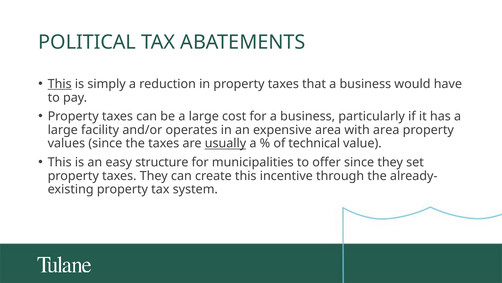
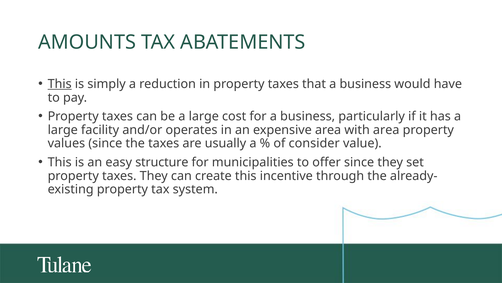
POLITICAL: POLITICAL -> AMOUNTS (87, 42)
usually underline: present -> none (225, 143)
technical: technical -> consider (314, 143)
